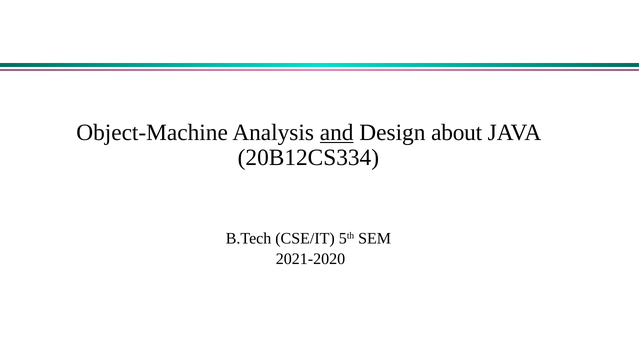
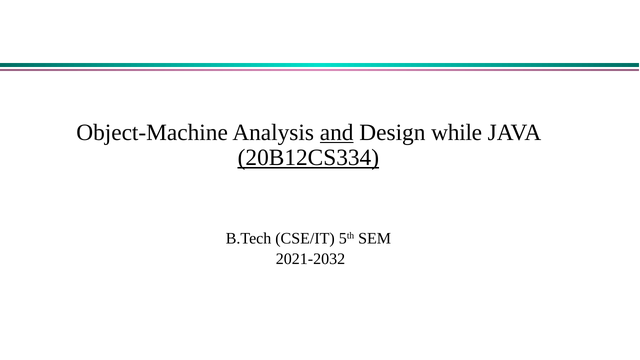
about: about -> while (457, 132)
20B12CS334 underline: none -> present (308, 158)
2021-2020: 2021-2020 -> 2021-2032 (310, 259)
